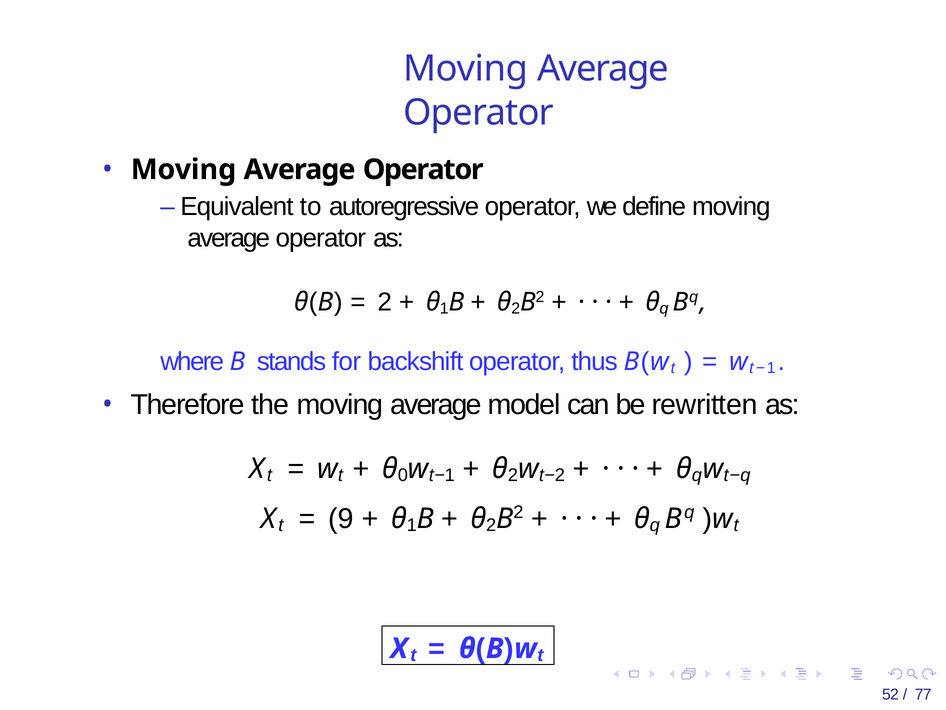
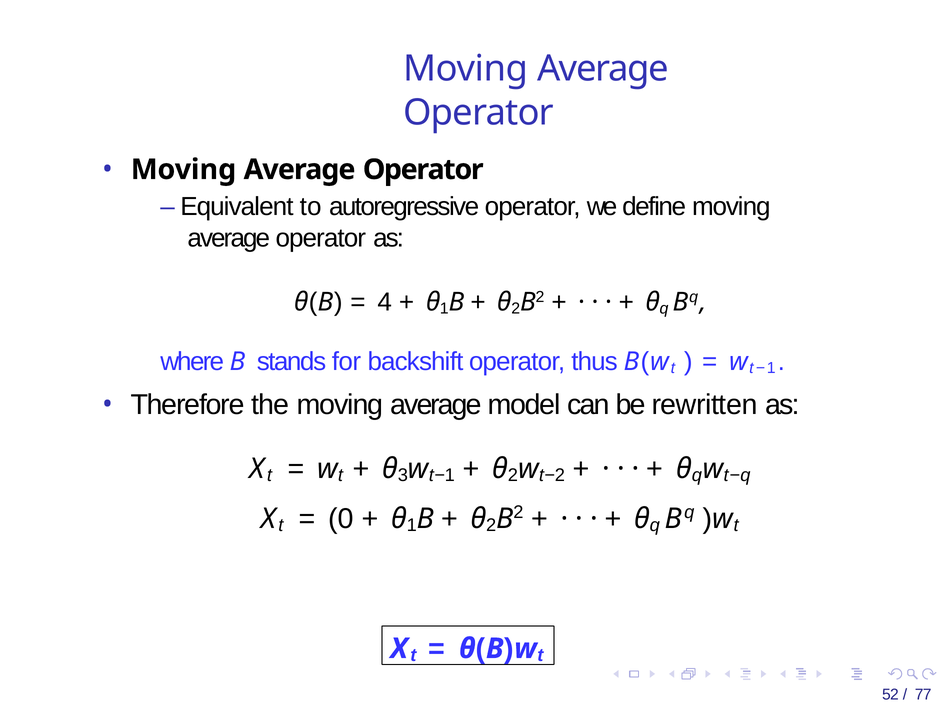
2: 2 -> 4 (385, 302)
0: 0 -> 3 (403, 475)
9: 9 -> 0 (341, 519)
